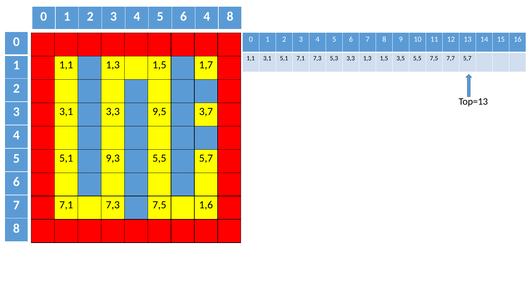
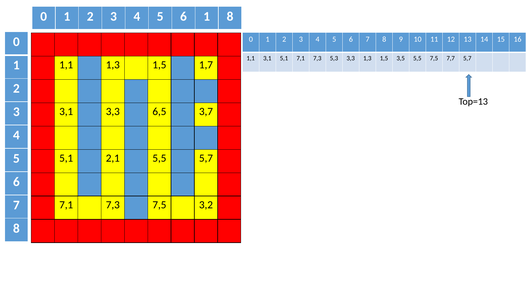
6 4: 4 -> 1 (207, 16)
9,5: 9,5 -> 6,5 (159, 112)
9,3: 9,3 -> 2,1 (113, 158)
1,6: 1,6 -> 3,2 (206, 205)
